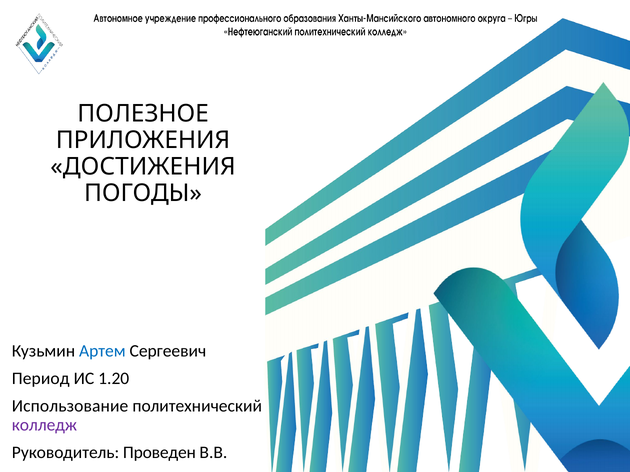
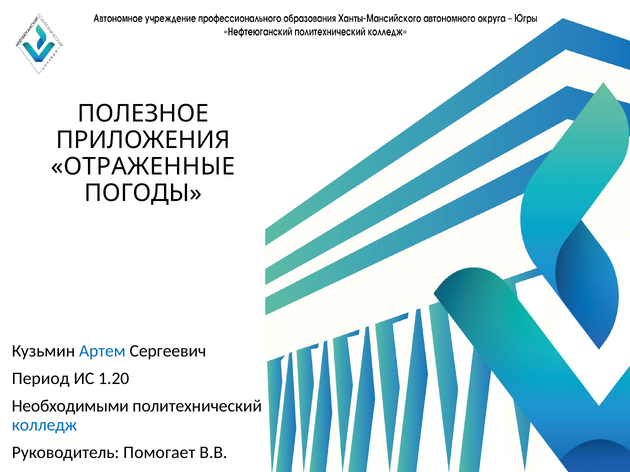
ДОСТИЖЕНИЯ: ДОСТИЖЕНИЯ -> ОТРАЖЕННЫЕ (143, 167)
Использование: Использование -> Необходимыми (70, 406)
колледж colour: purple -> blue (44, 425)
Проведен: Проведен -> Помогает (159, 453)
